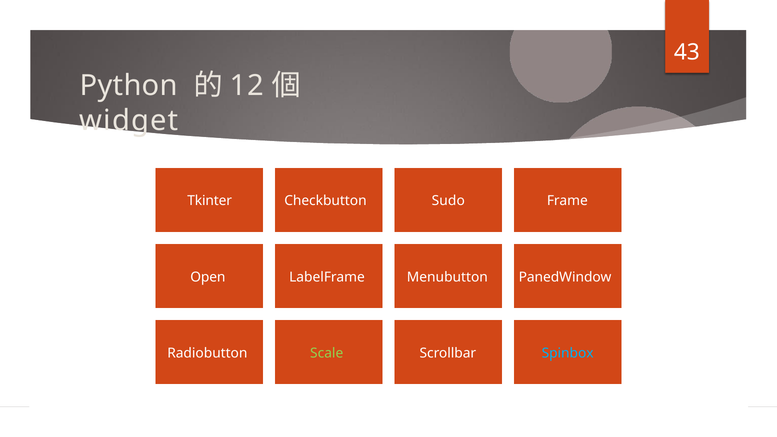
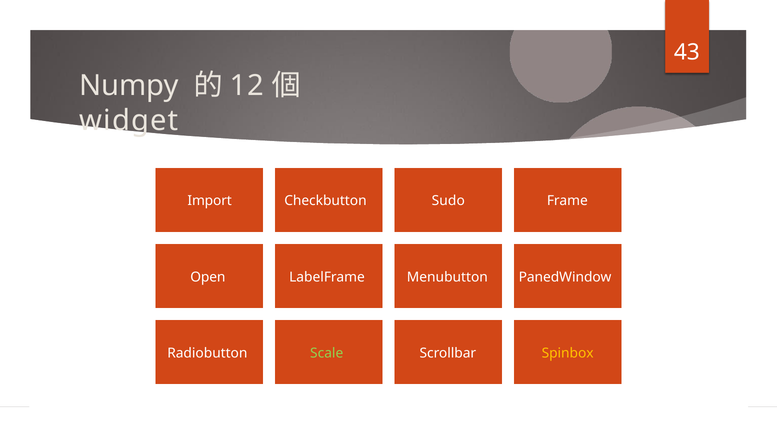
Python: Python -> Numpy (129, 86)
Tkinter: Tkinter -> Import (210, 201)
Spinbox colour: light blue -> yellow (568, 353)
